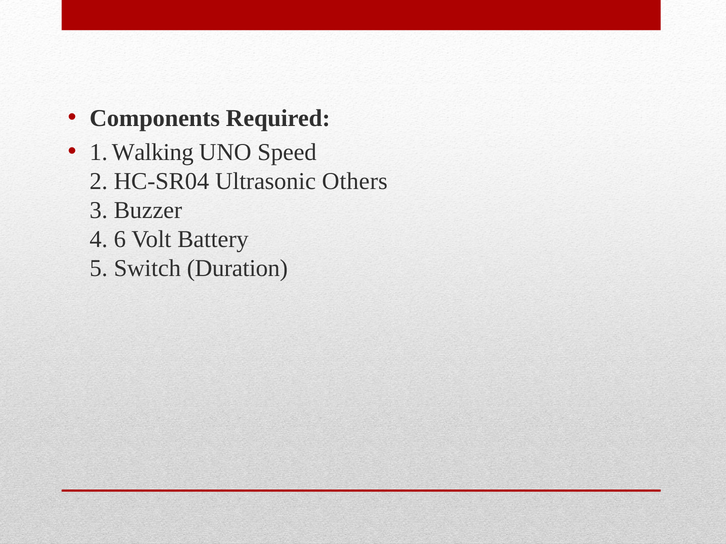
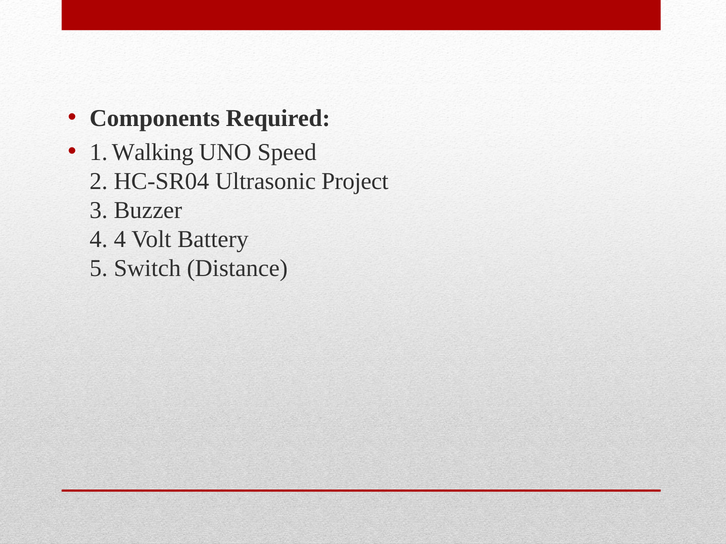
Others: Others -> Project (355, 181)
4 6: 6 -> 4 (120, 239)
Duration: Duration -> Distance (237, 268)
